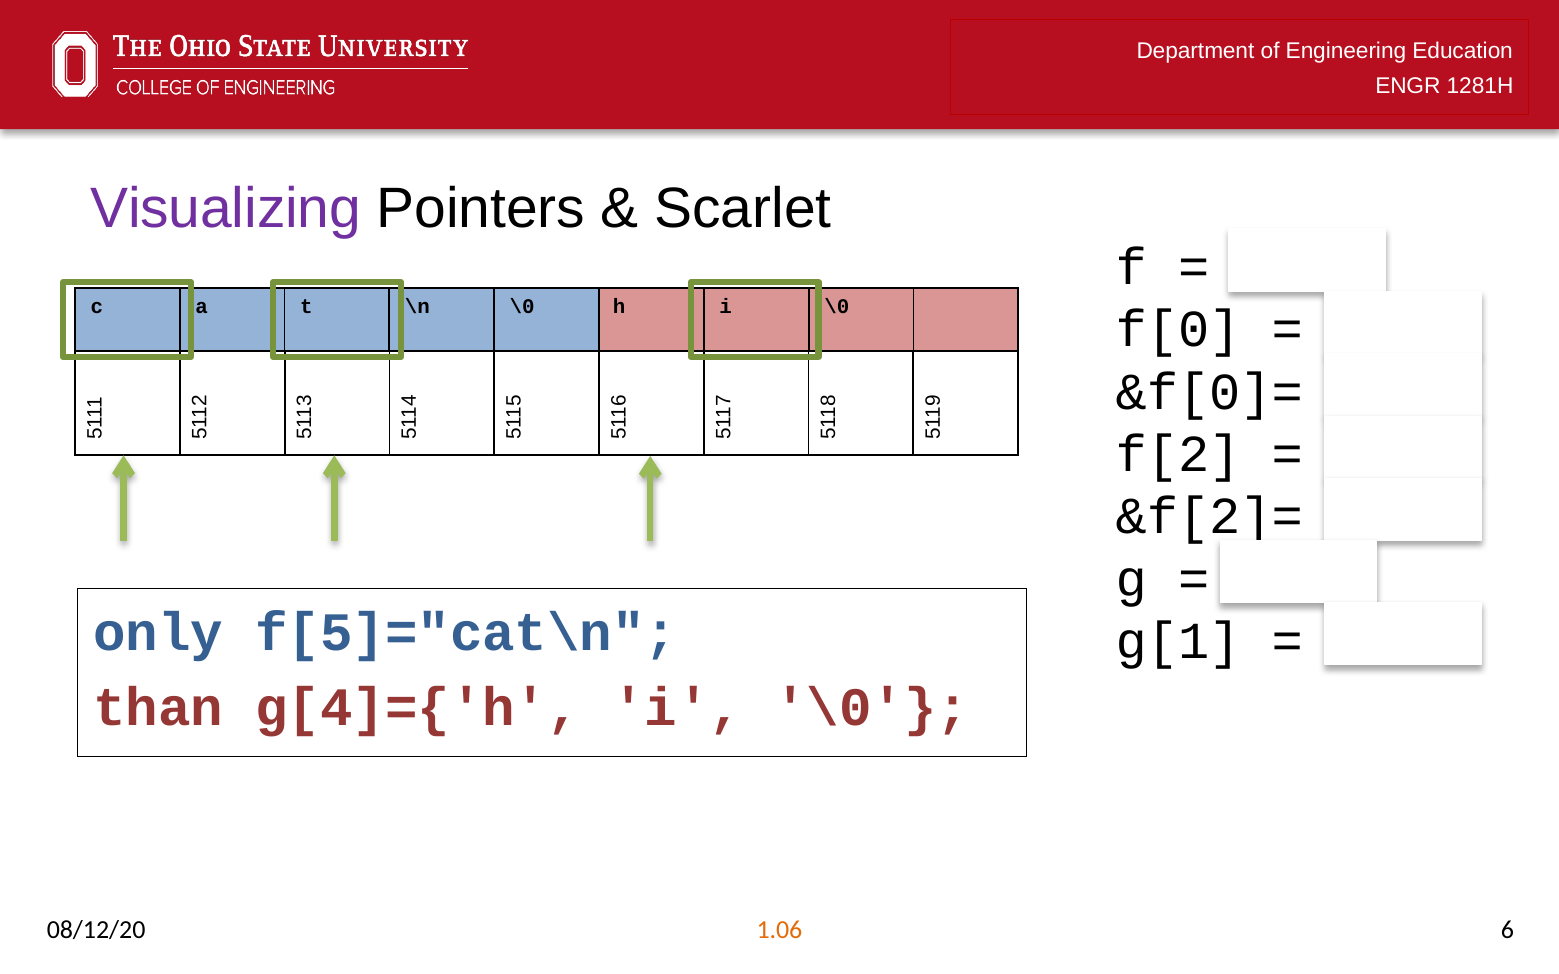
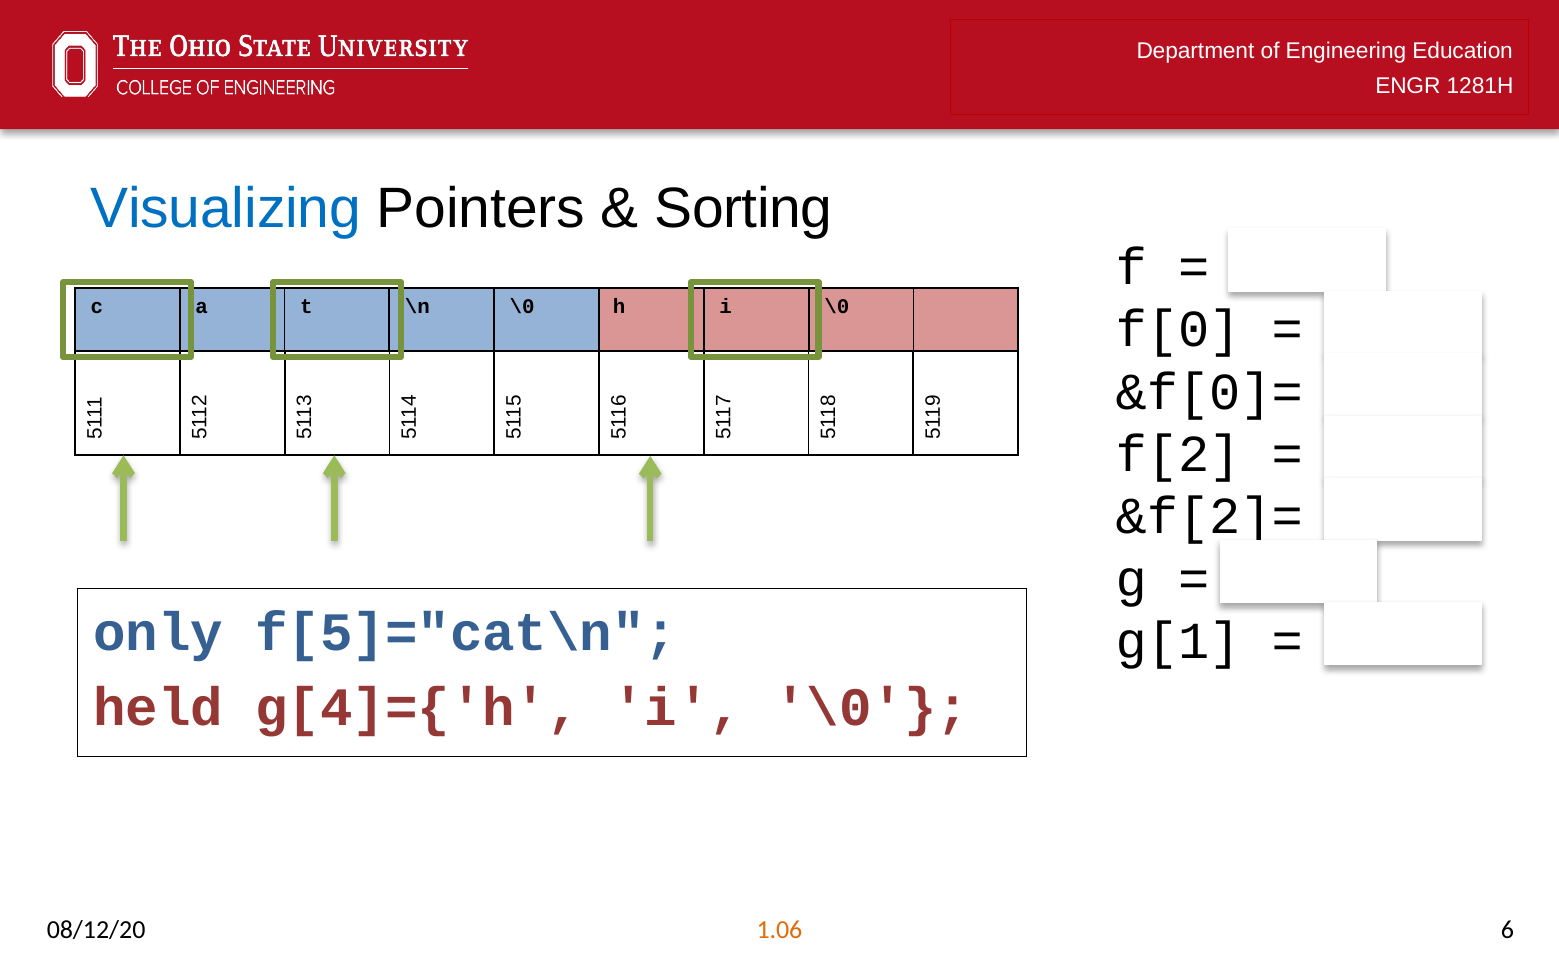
Visualizing colour: purple -> blue (226, 209)
Scarlet: Scarlet -> Sorting (743, 209)
than: than -> held (158, 708)
